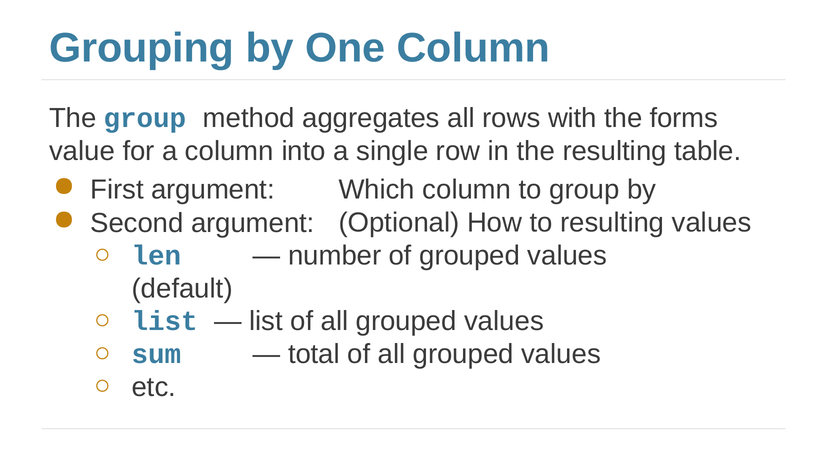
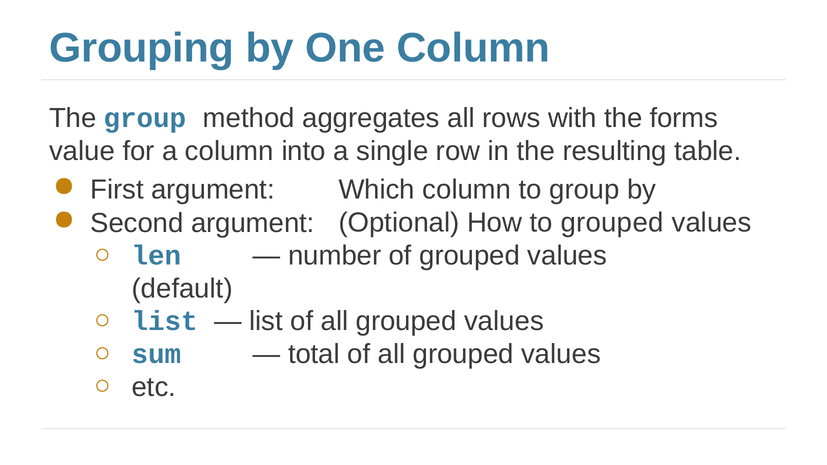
to resulting: resulting -> grouped (612, 223)
